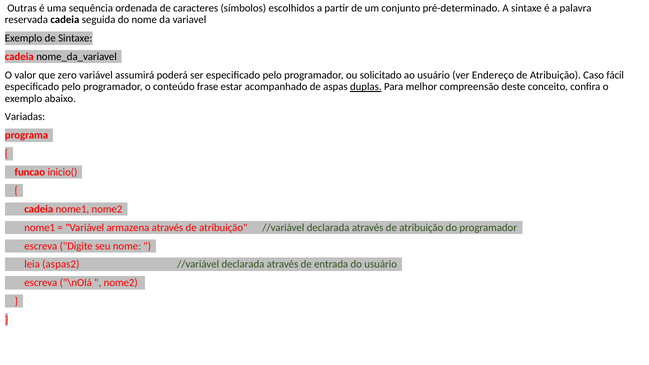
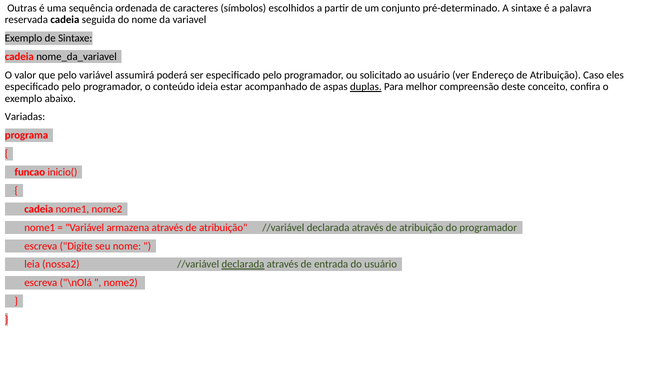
que zero: zero -> pelo (67, 75)
fácil: fácil -> eles (615, 75)
frase: frase -> ideia (208, 87)
aspas2: aspas2 -> nossa2 (61, 264)
declarada underline: none -> present (243, 264)
